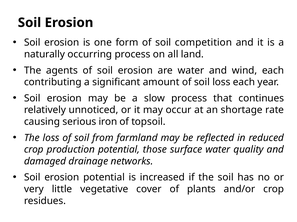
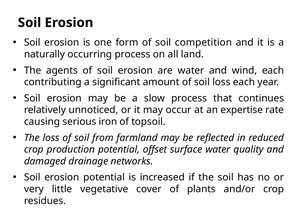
shortage: shortage -> expertise (242, 110)
those: those -> offset (155, 150)
